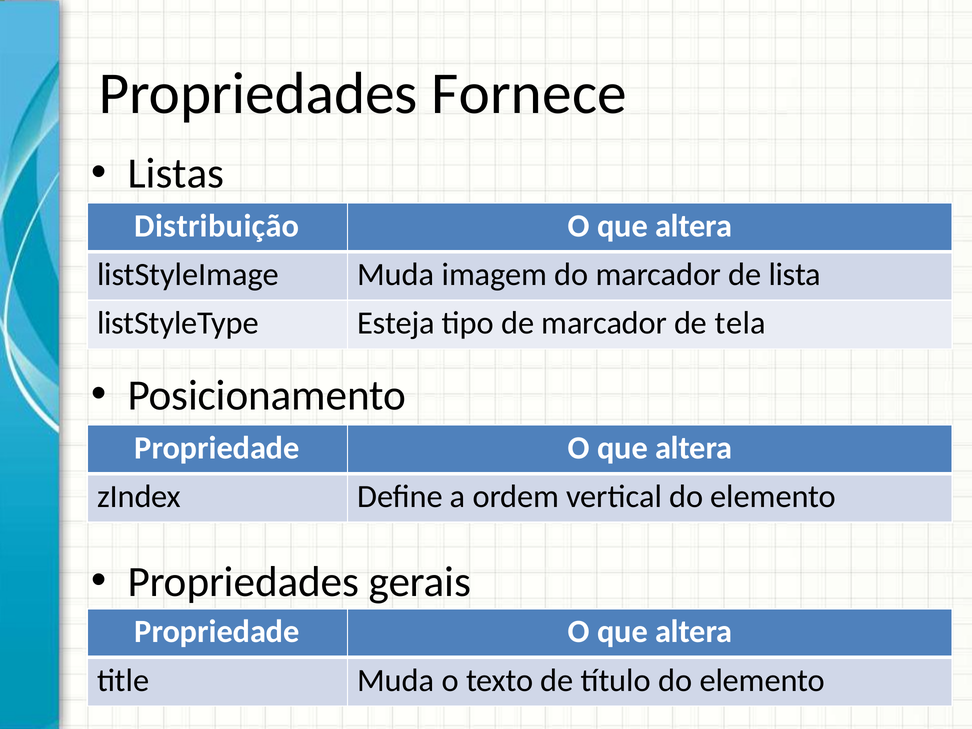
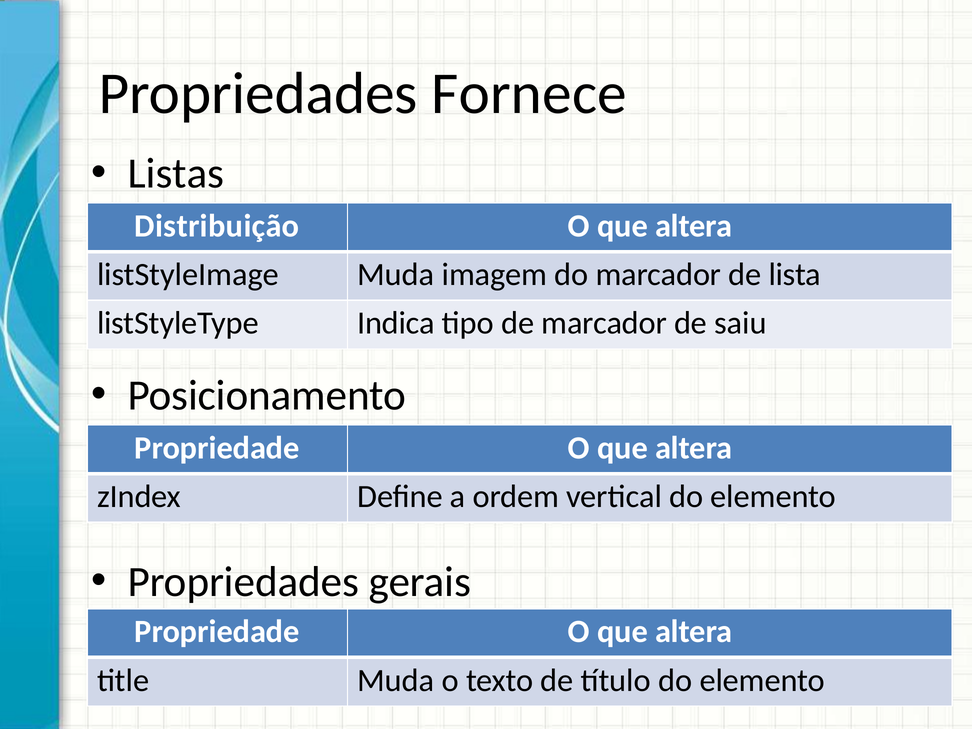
Esteja: Esteja -> Indica (396, 323)
tela: tela -> saiu (741, 323)
